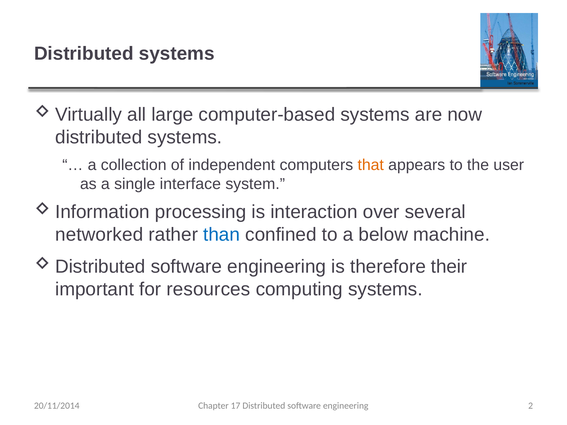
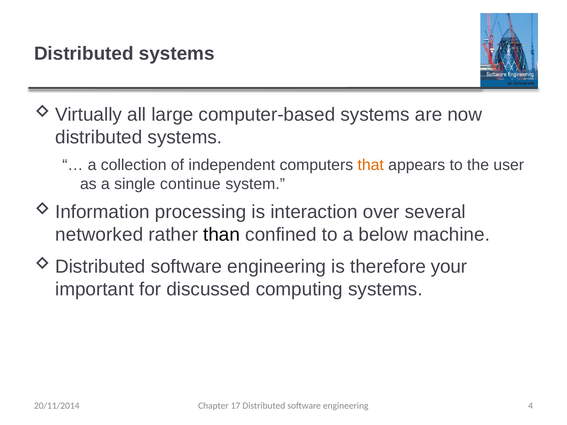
interface: interface -> continue (190, 184)
than colour: blue -> black (222, 235)
their: their -> your (449, 267)
resources: resources -> discussed (208, 290)
2: 2 -> 4 (531, 406)
